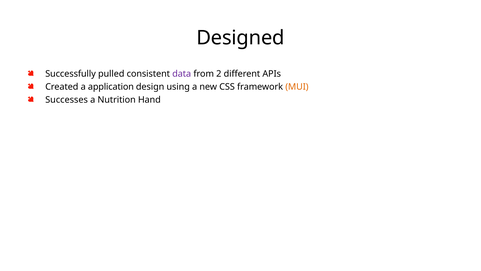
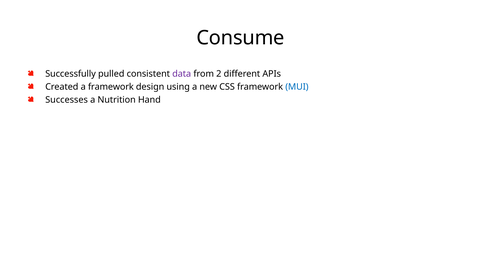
Designed: Designed -> Consume (241, 38)
a application: application -> framework (111, 87)
MUI colour: orange -> blue (297, 87)
